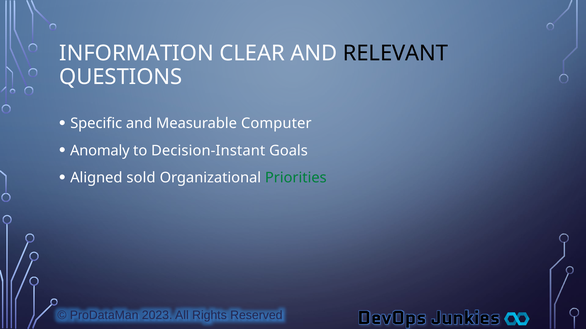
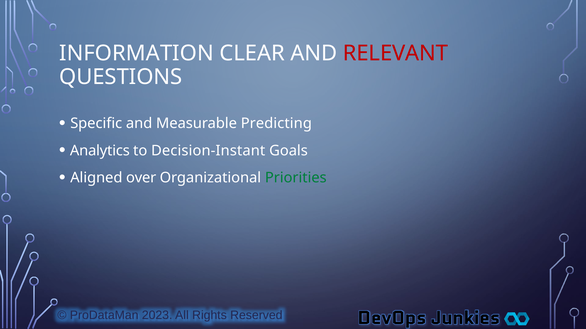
RELEVANT colour: black -> red (395, 53)
Computer: Computer -> Predicting (276, 124)
Anomaly: Anomaly -> Analytics (100, 151)
sold: sold -> over (141, 178)
